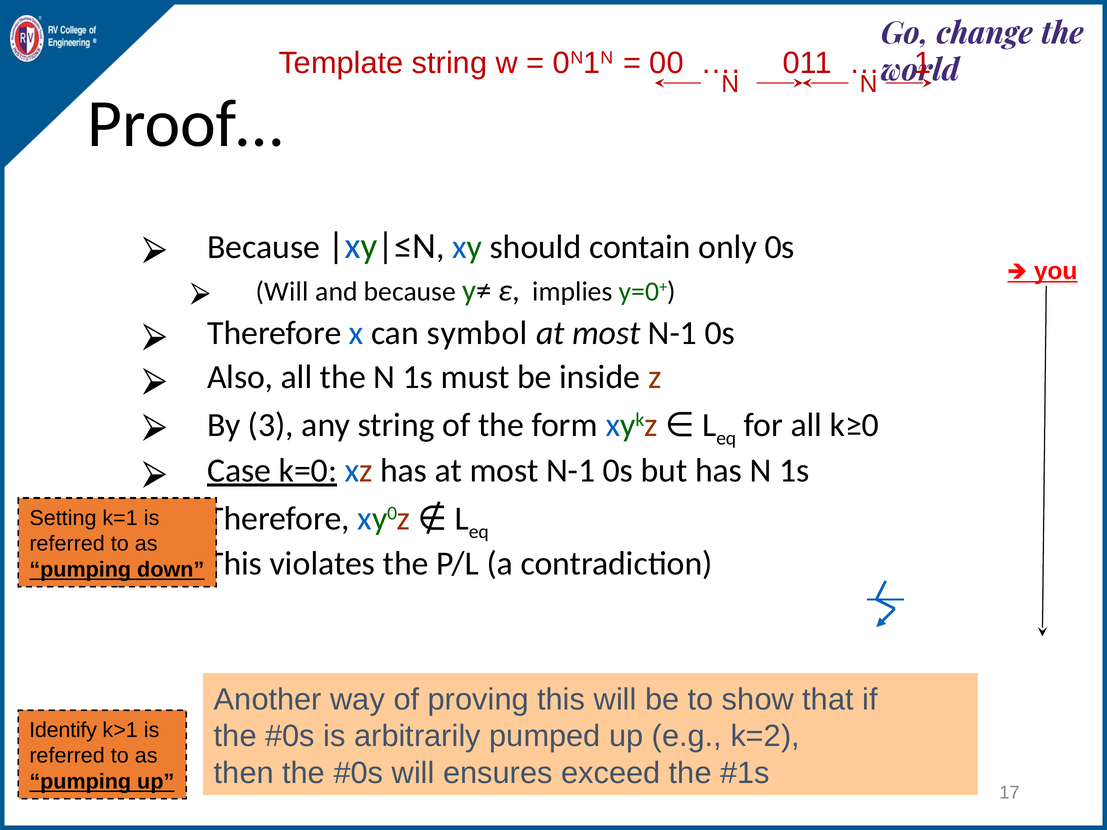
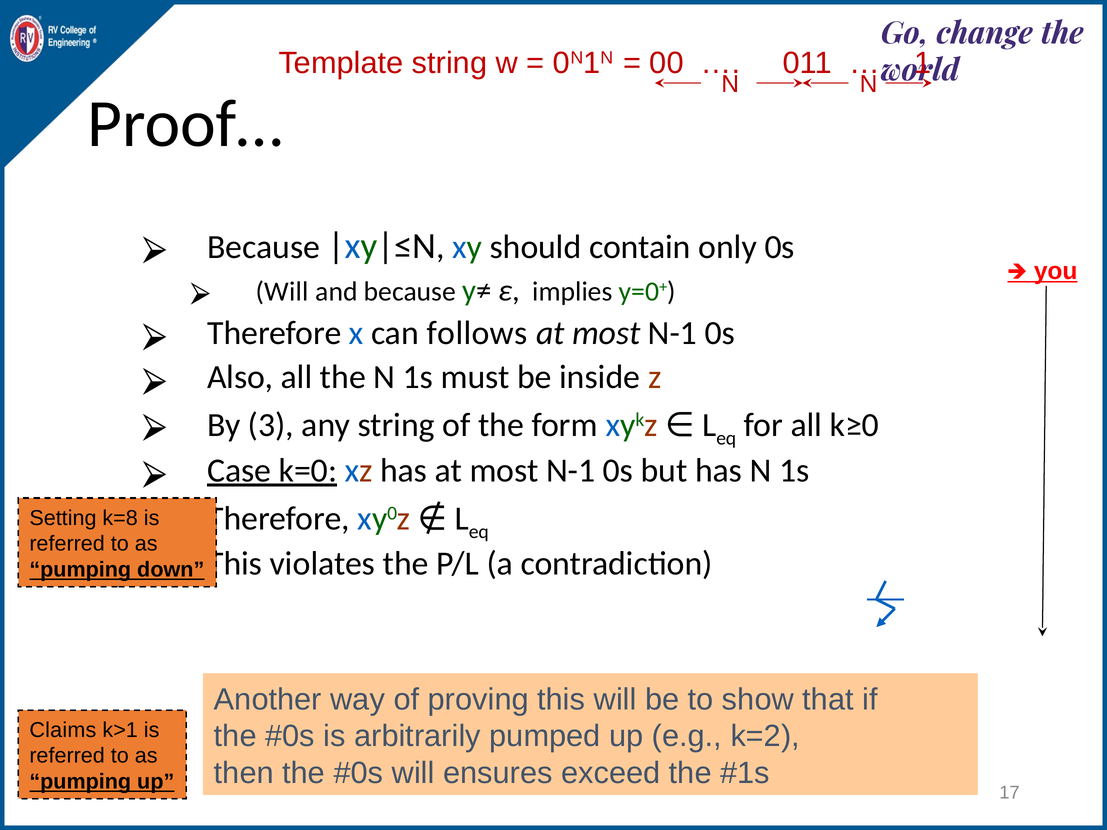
symbol: symbol -> follows (477, 333)
k=1: k=1 -> k=8 (120, 518)
Identify: Identify -> Claims (63, 730)
